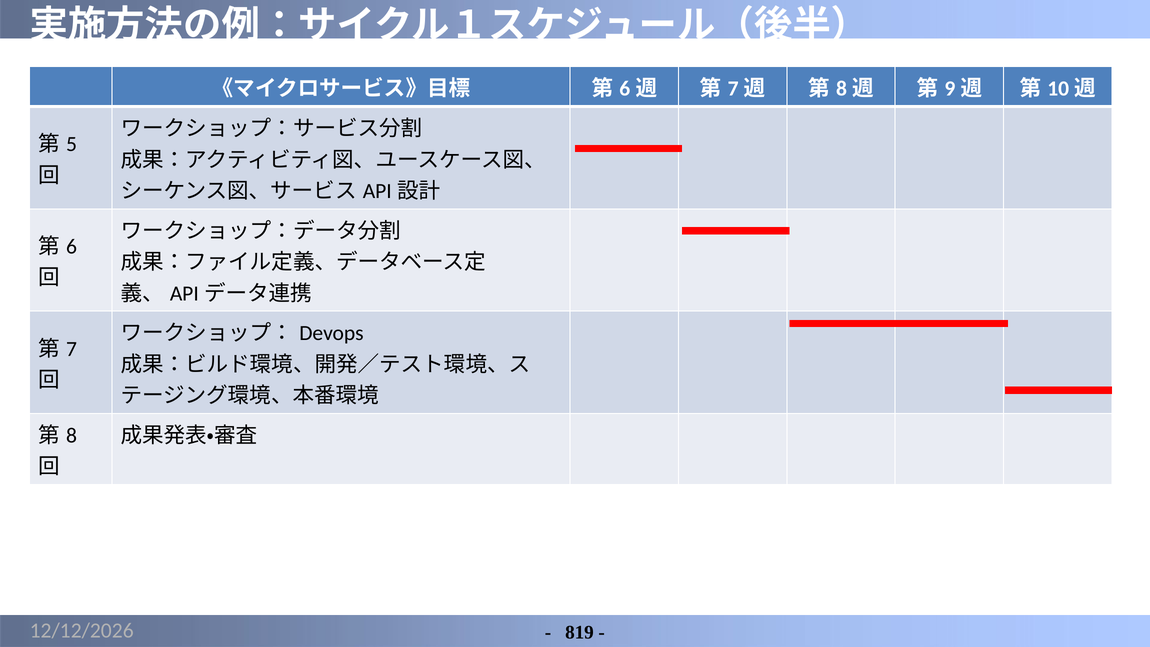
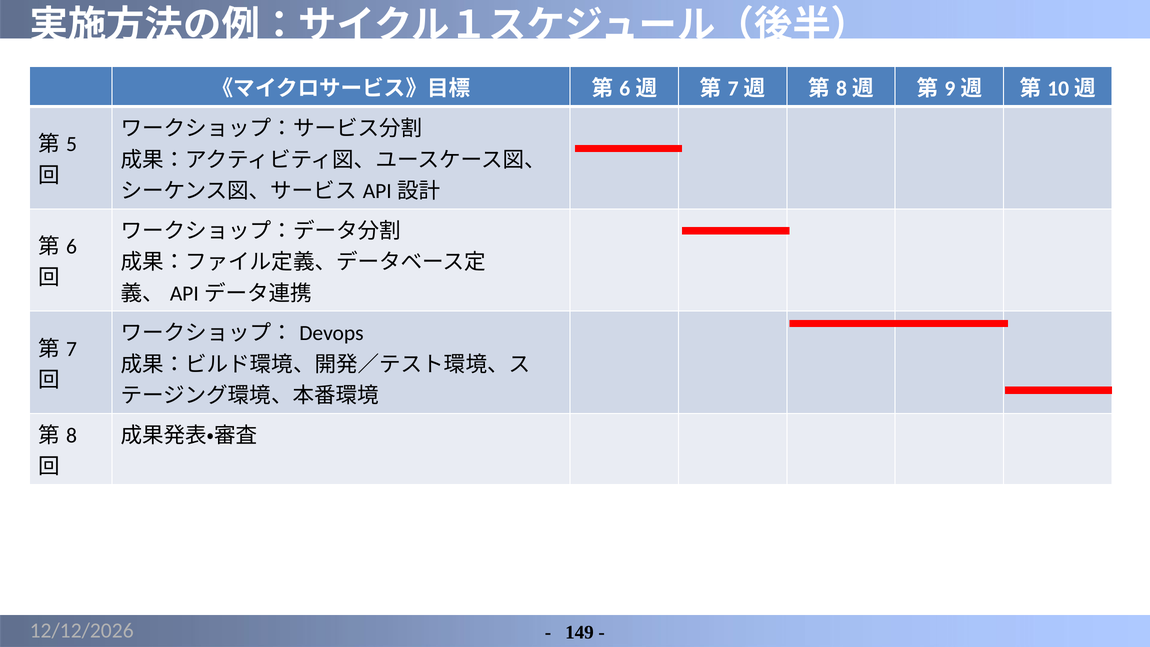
819: 819 -> 149 (579, 632)
